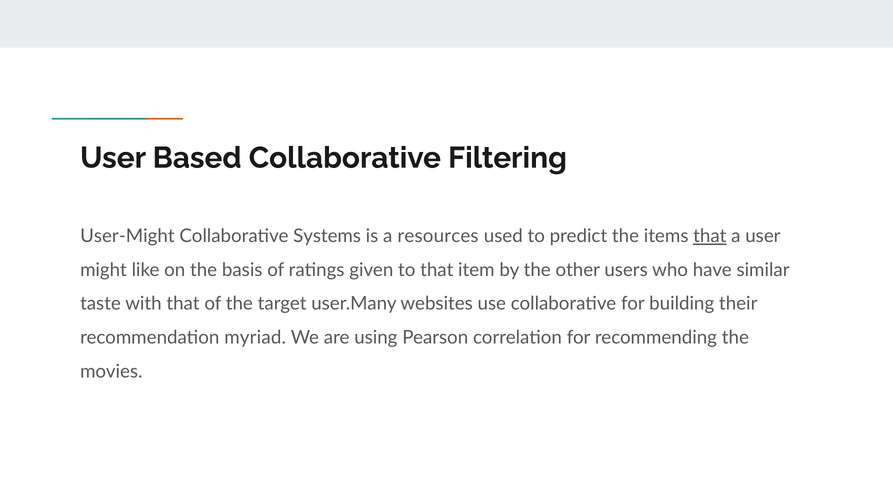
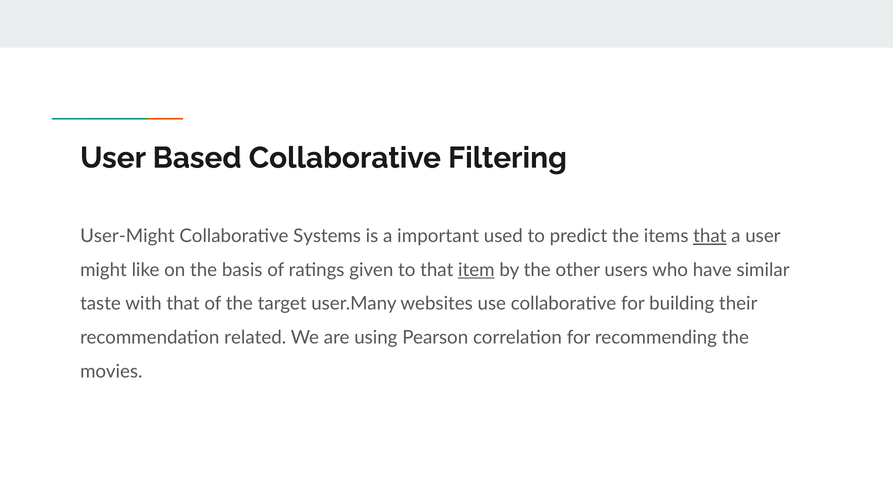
resources: resources -> important (438, 236)
item underline: none -> present (476, 270)
myriad: myriad -> related (255, 337)
